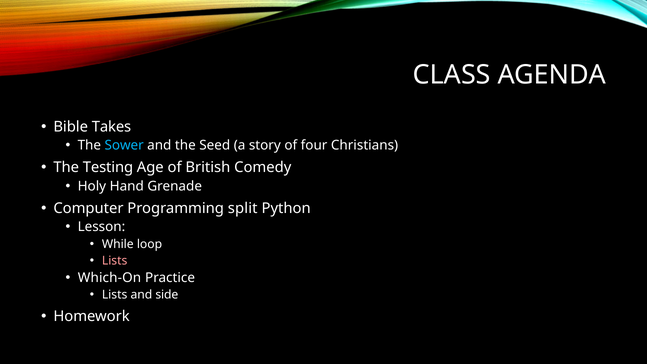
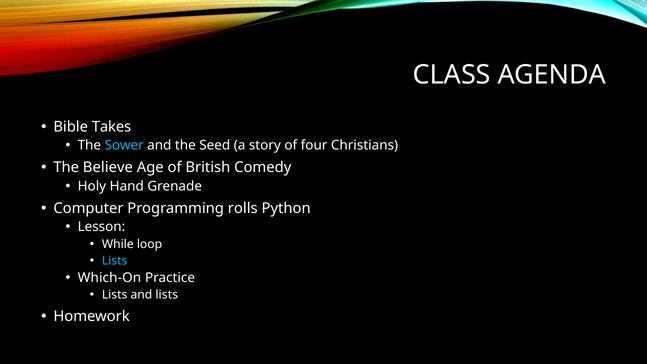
Testing: Testing -> Believe (108, 167)
split: split -> rolls (243, 208)
Lists colour: pink -> light blue (115, 260)
and side: side -> lists (167, 295)
